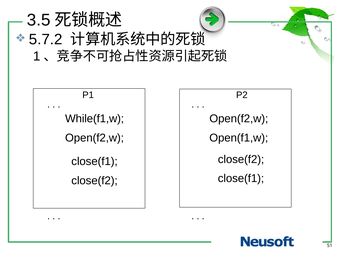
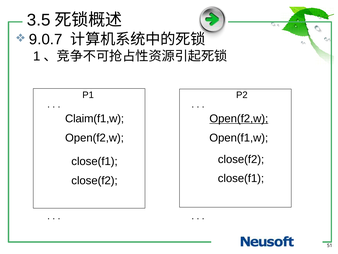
5.7.2: 5.7.2 -> 9.0.7 (46, 39)
While(f1,w: While(f1,w -> Claim(f1,w (95, 118)
Open(f2,w underline: none -> present (239, 118)
